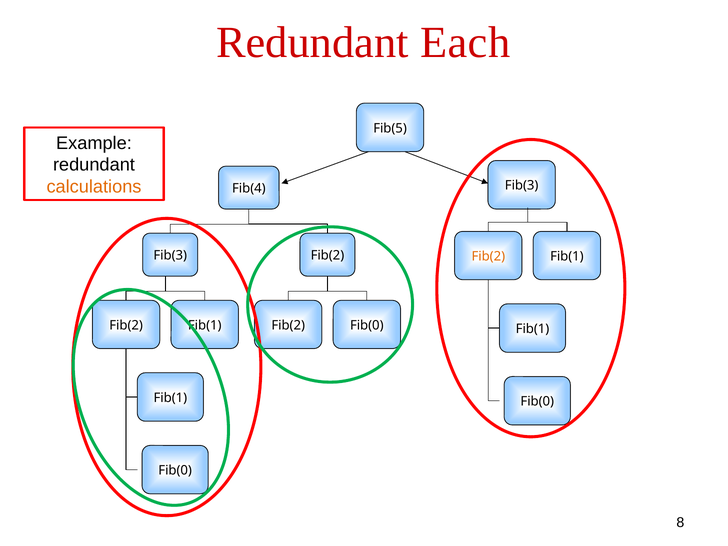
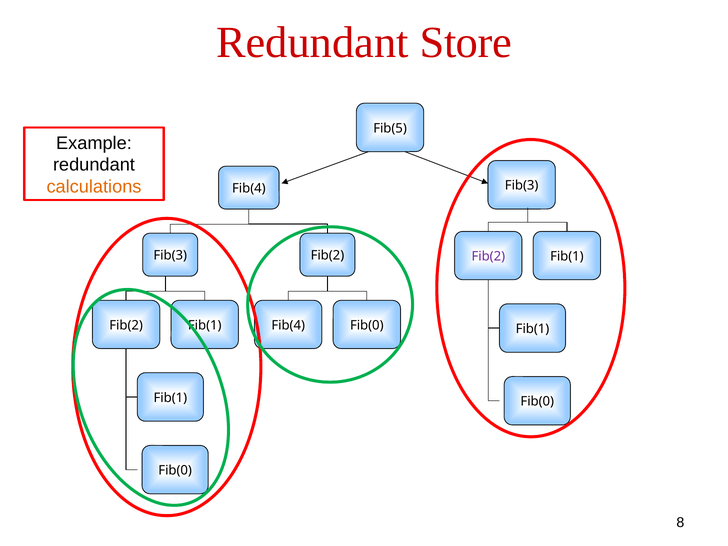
Each: Each -> Store (466, 43)
Fib(2 colour: orange -> purple (488, 256)
Fib(2: Fib(2 -> Fib(4 (288, 325)
